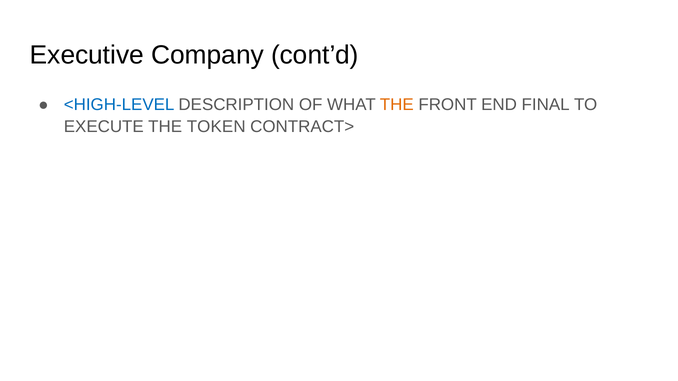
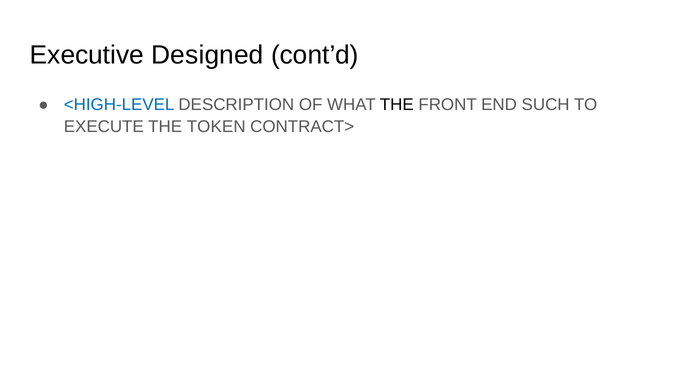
Company: Company -> Designed (207, 55)
THE colour: orange -> black (397, 105)
FINAL: FINAL -> SUCH (546, 105)
